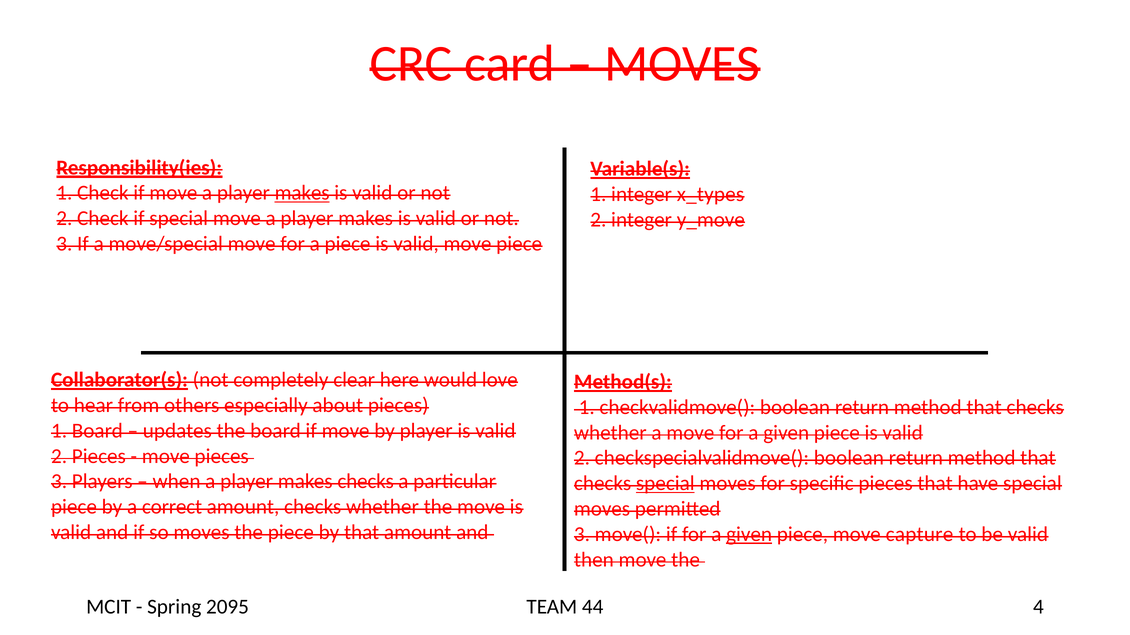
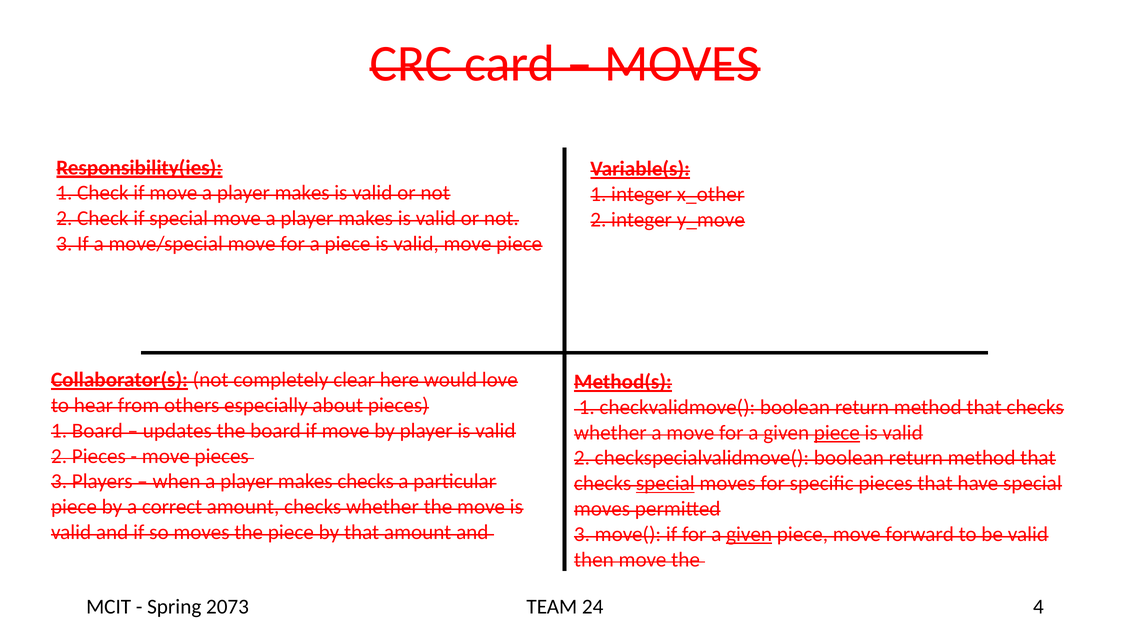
makes underline: present -> none (302, 193)
x_types: x_types -> x_other (711, 194)
piece underline: none -> present (837, 433)
capture: capture -> forward (920, 535)
2095: 2095 -> 2073 (227, 608)
44: 44 -> 24 (593, 608)
